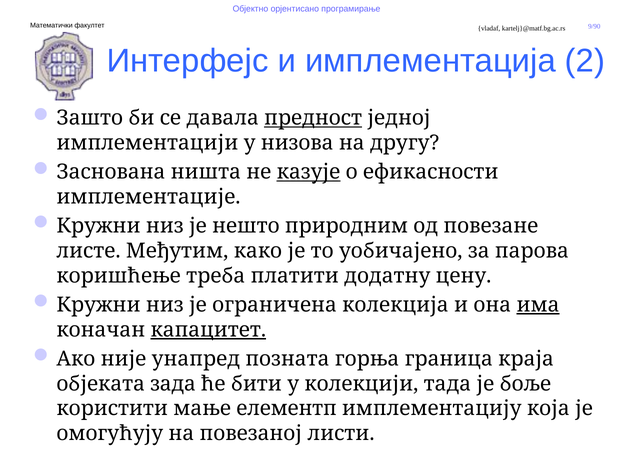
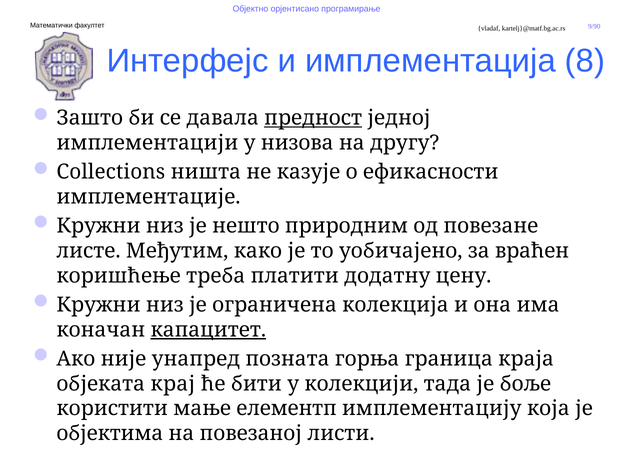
2: 2 -> 8 (585, 61)
Заснована: Заснована -> Collections (111, 172)
казује underline: present -> none (309, 172)
парова: парова -> враћен (532, 251)
има underline: present -> none (538, 305)
зада: зада -> крај (173, 383)
омогућују: омогућују -> објектима (110, 433)
